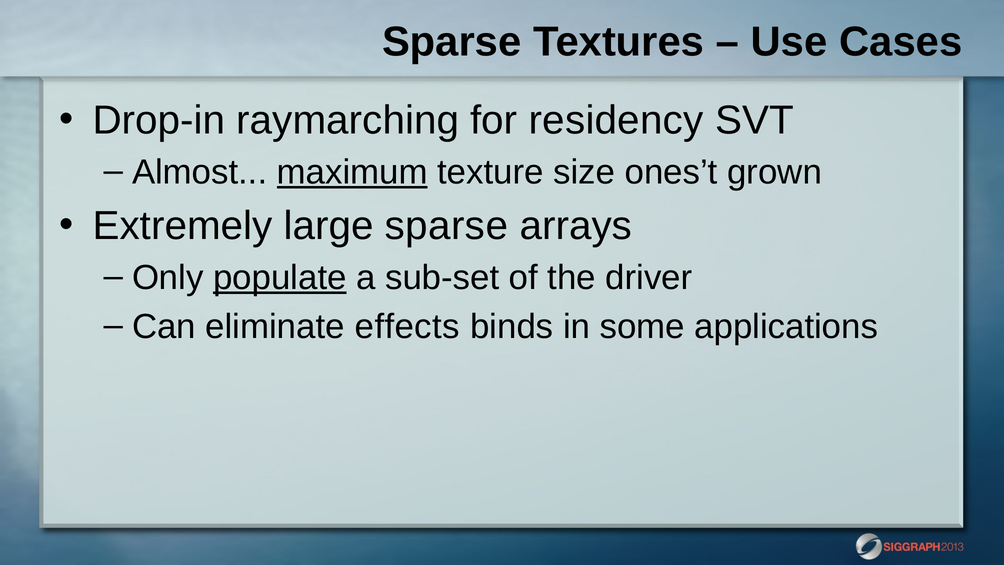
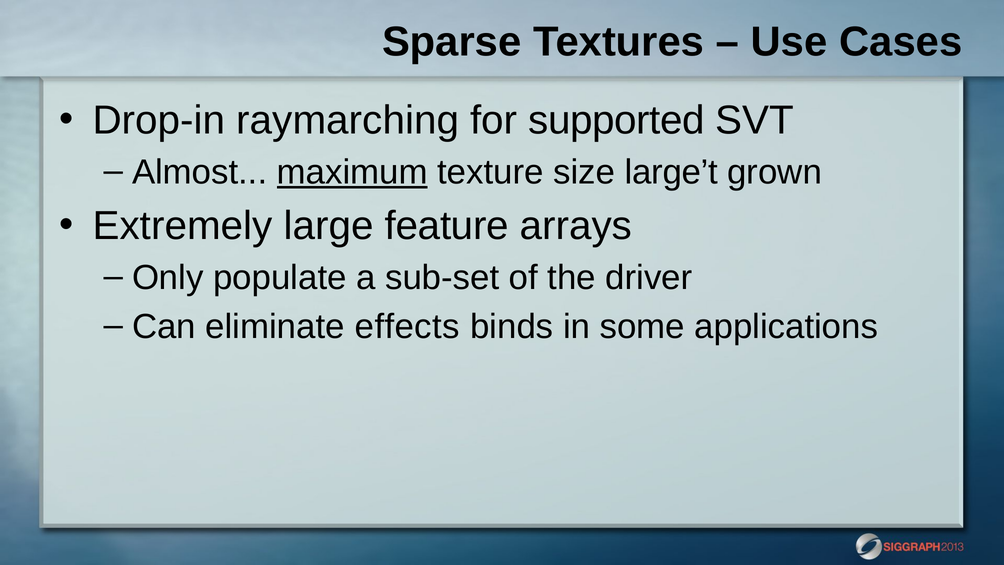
residency: residency -> supported (616, 120)
ones’t: ones’t -> large’t (671, 172)
large sparse: sparse -> feature (447, 226)
populate underline: present -> none (280, 278)
